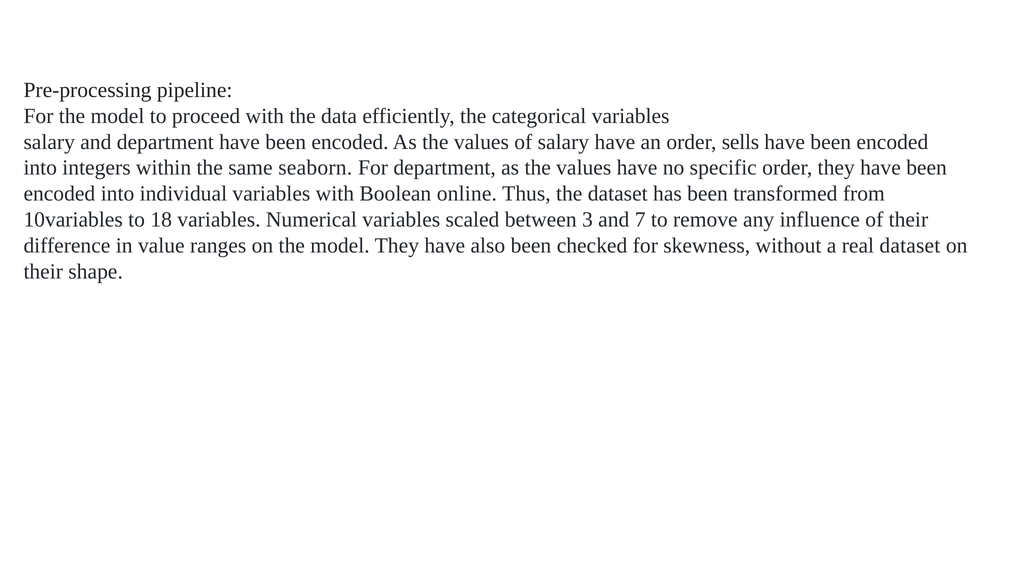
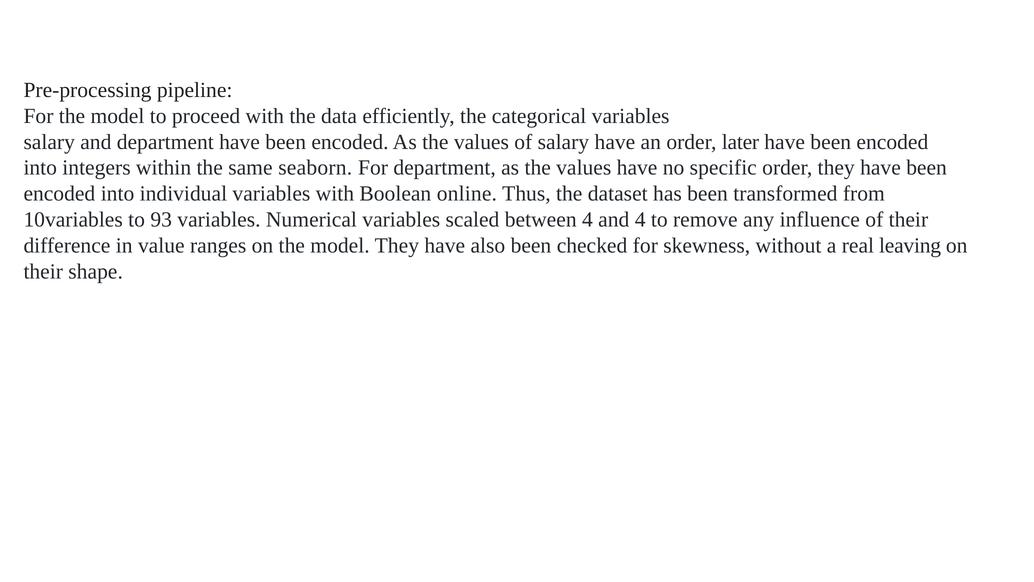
sells: sells -> later (740, 142)
18: 18 -> 93 (161, 219)
between 3: 3 -> 4 (587, 219)
and 7: 7 -> 4 (640, 219)
real dataset: dataset -> leaving (910, 245)
